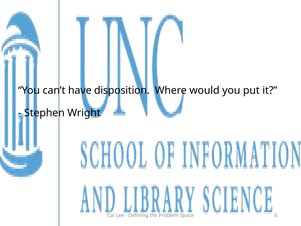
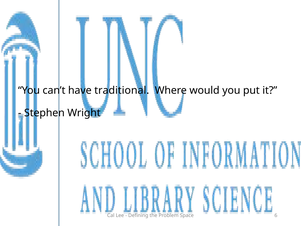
disposition: disposition -> traditional (122, 90)
